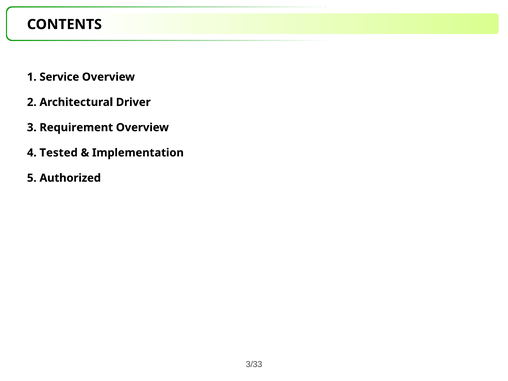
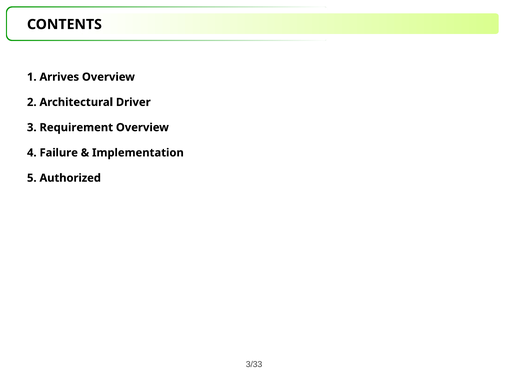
Service: Service -> Arrives (59, 77)
Tested: Tested -> Failure (59, 153)
